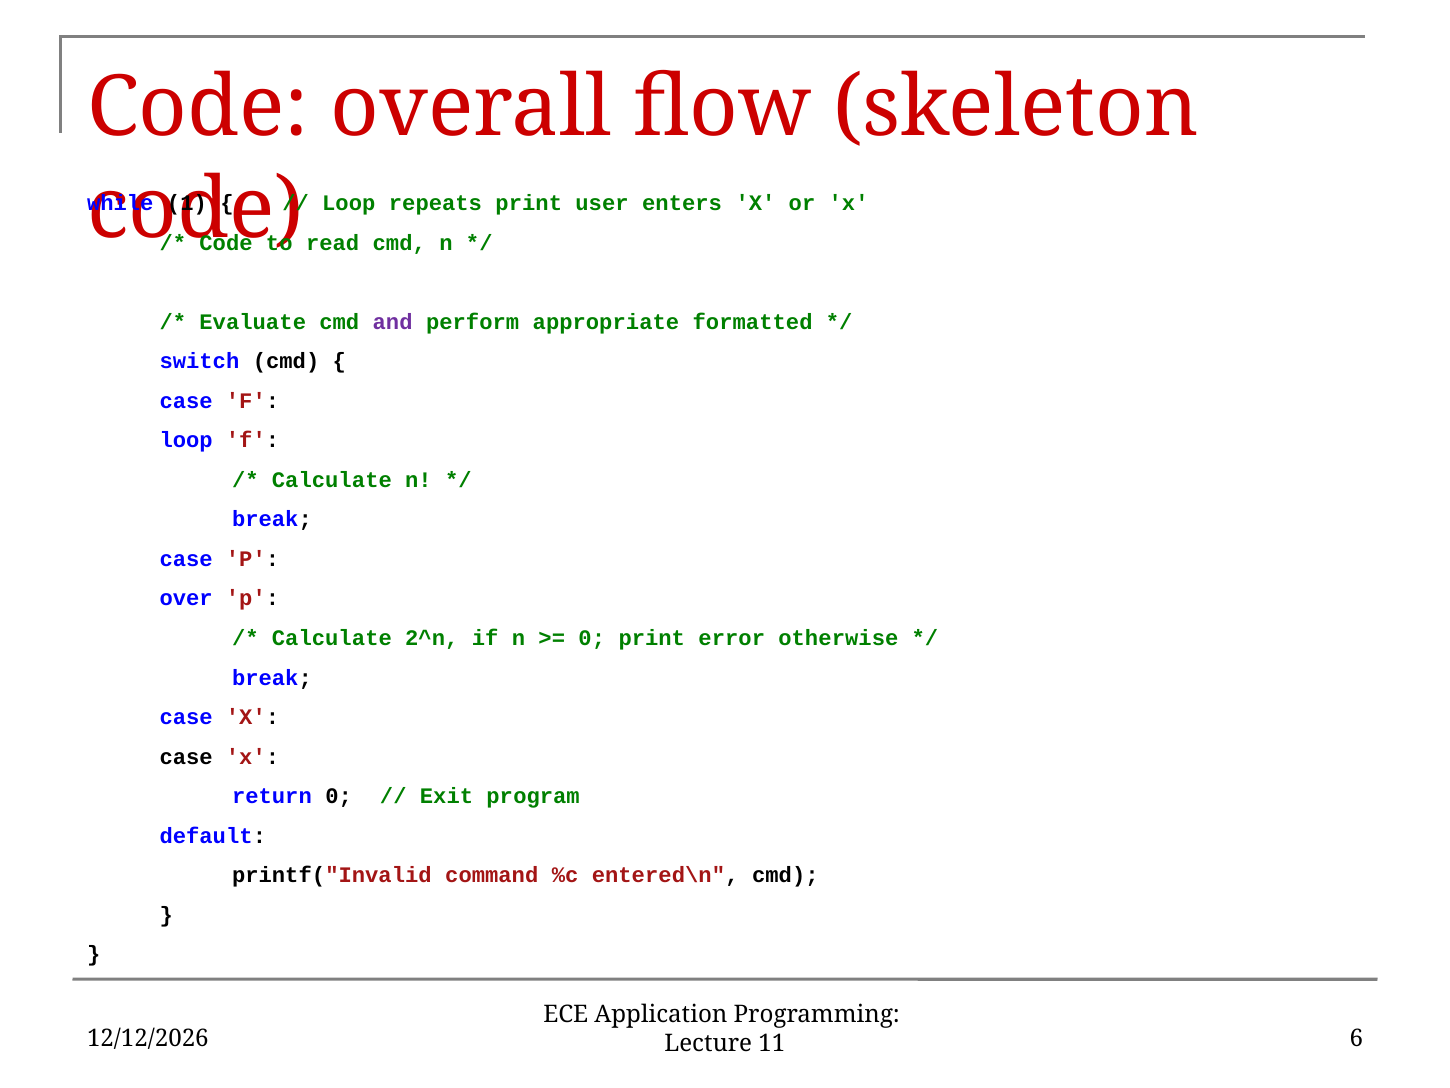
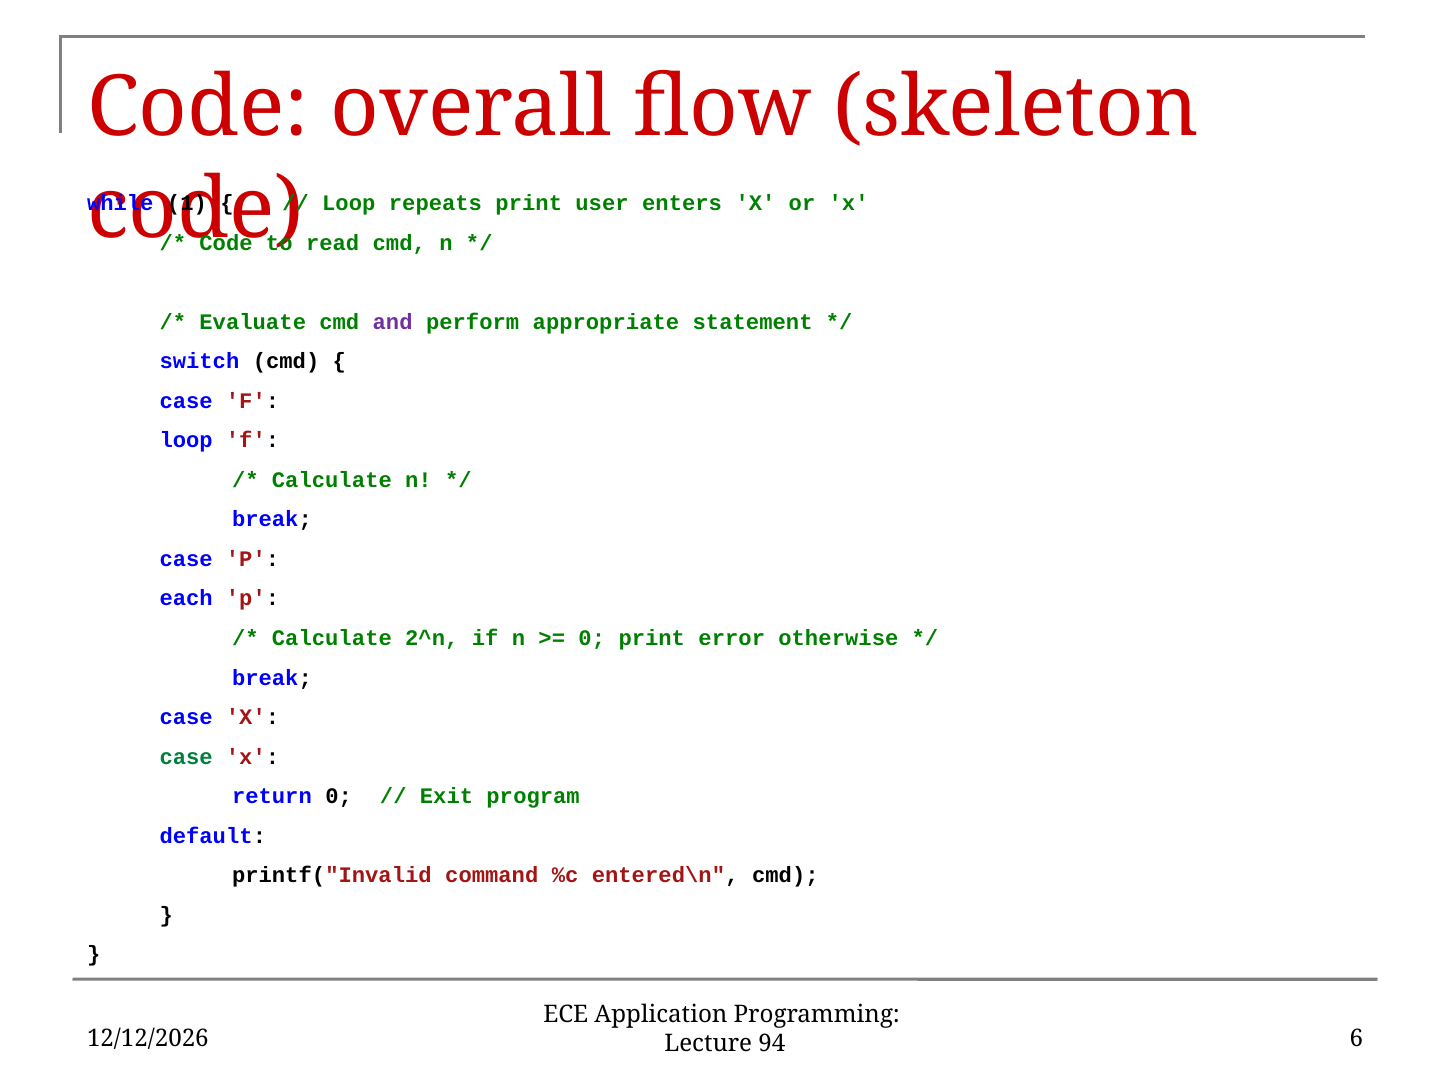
formatted: formatted -> statement (753, 322)
over: over -> each (186, 598)
case colour: black -> green (186, 756)
11: 11 -> 94 (772, 1043)
